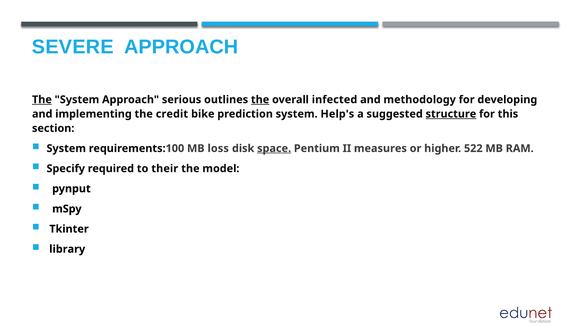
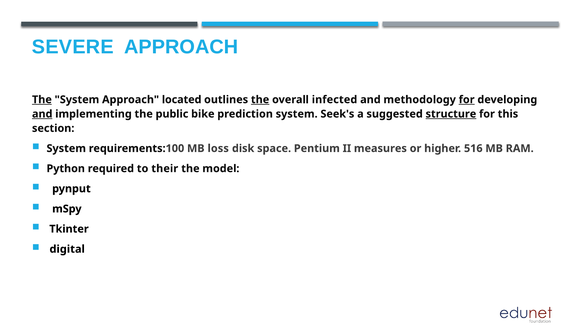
serious: serious -> located (182, 100)
for underline: none -> present (467, 100)
and underline: none -> present (42, 114)
credit: credit -> public (172, 114)
Help's: Help's -> Seek's (337, 114)
space underline: present -> none (274, 149)
522: 522 -> 516 (473, 149)
Specify: Specify -> Python (66, 169)
library: library -> digital (67, 249)
